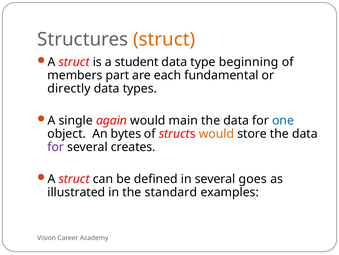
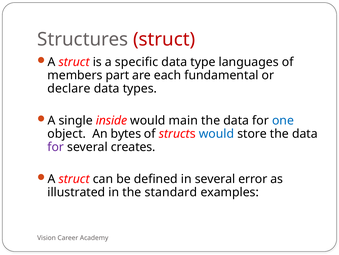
struct colour: orange -> red (164, 39)
student: student -> specific (137, 62)
beginning: beginning -> languages (249, 62)
directly: directly -> declare (69, 88)
again: again -> inside (112, 120)
would colour: orange -> blue (216, 133)
goes: goes -> error (253, 179)
